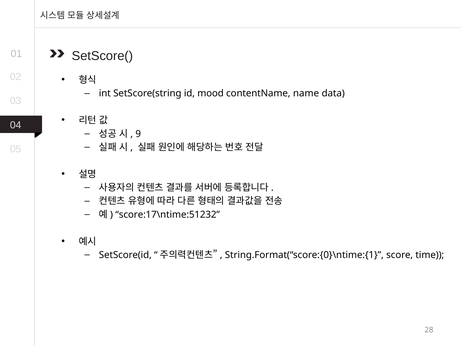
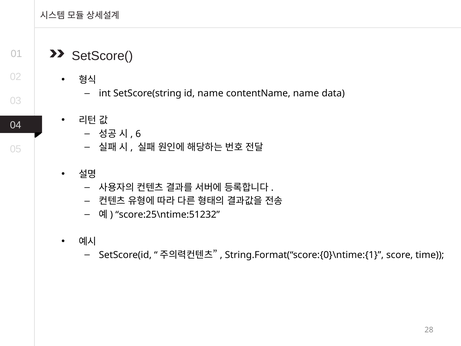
id mood: mood -> name (210, 93)
9: 9 -> 6 (138, 134)
score:17\ntime:51232: score:17\ntime:51232 -> score:25\ntime:51232 (168, 214)
